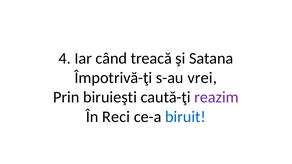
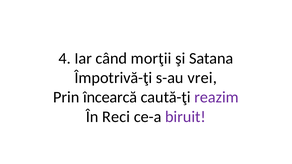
treacă: treacă -> morţii (151, 58)
biruieşti: biruieşti -> încearcă (110, 97)
biruit colour: blue -> purple (185, 117)
